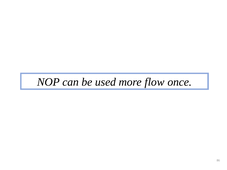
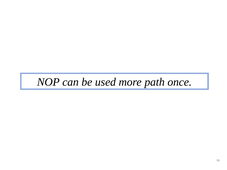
flow: flow -> path (155, 82)
